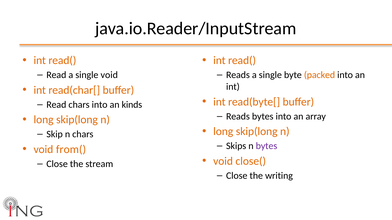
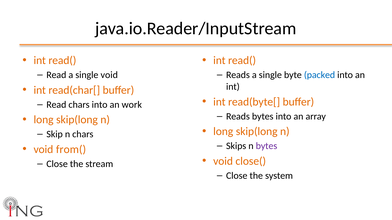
packed colour: orange -> blue (320, 75)
kinds: kinds -> work (132, 105)
writing: writing -> system (279, 176)
